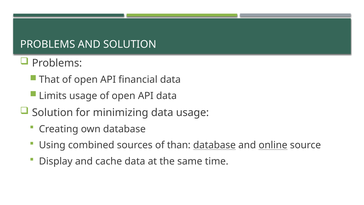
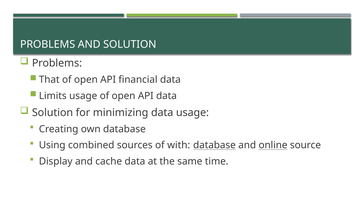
than: than -> with (179, 145)
